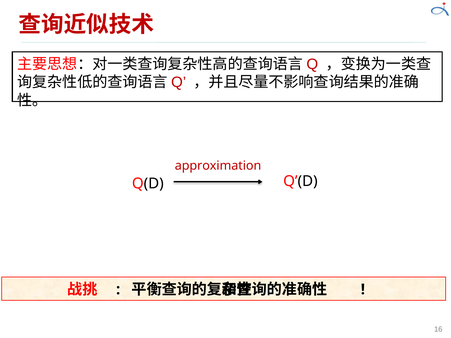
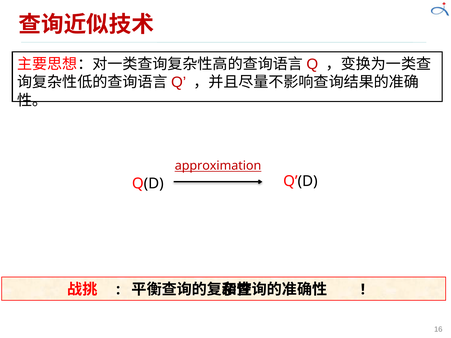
approximation underline: none -> present (218, 166)
